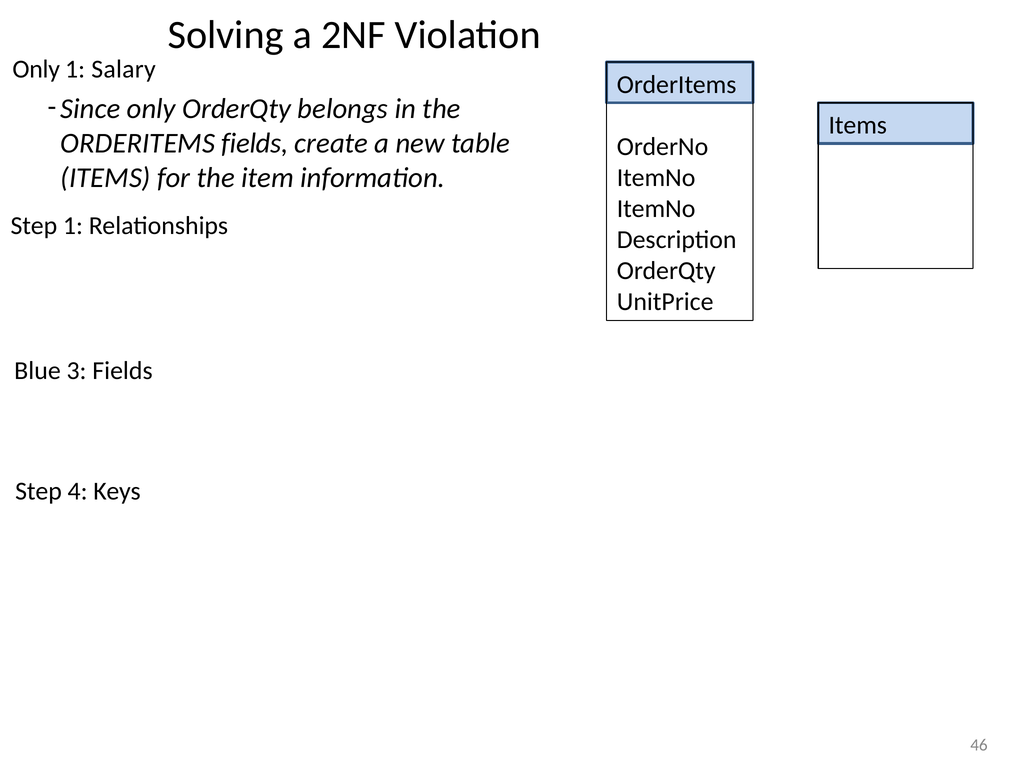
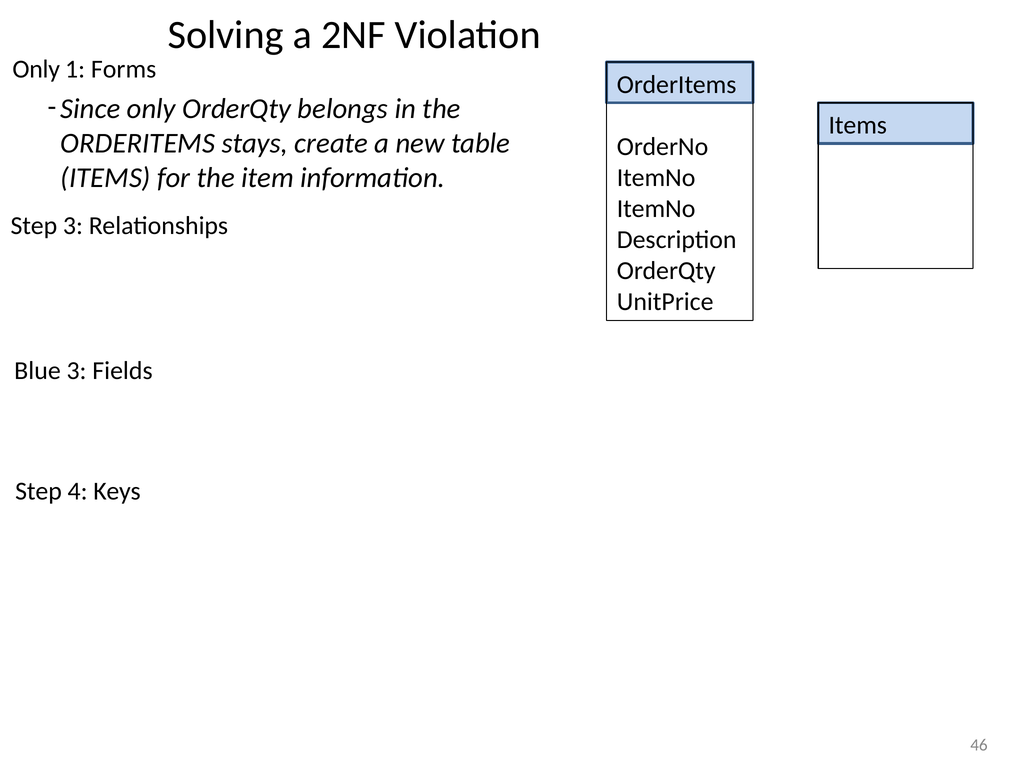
Salary: Salary -> Forms (124, 69)
ORDERITEMS fields: fields -> stays (255, 143)
Step 1: 1 -> 3 (73, 225)
